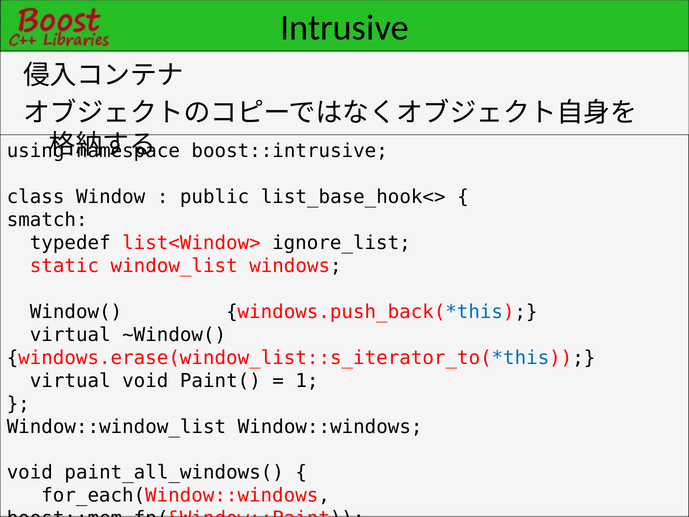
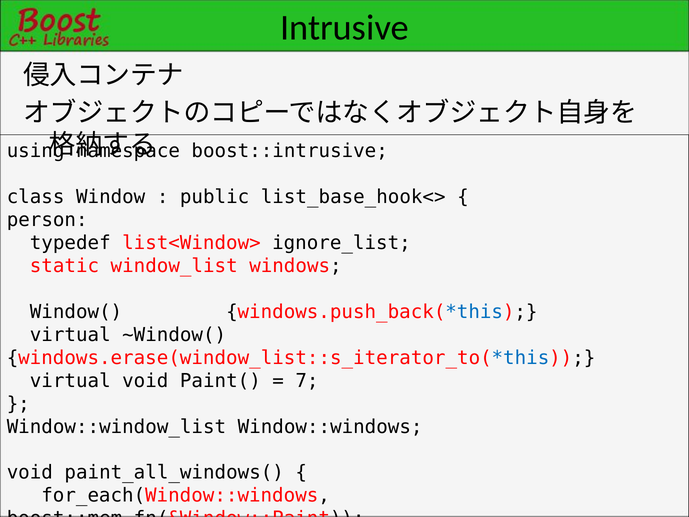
smatch: smatch -> person (47, 220)
1: 1 -> 7 (307, 381)
